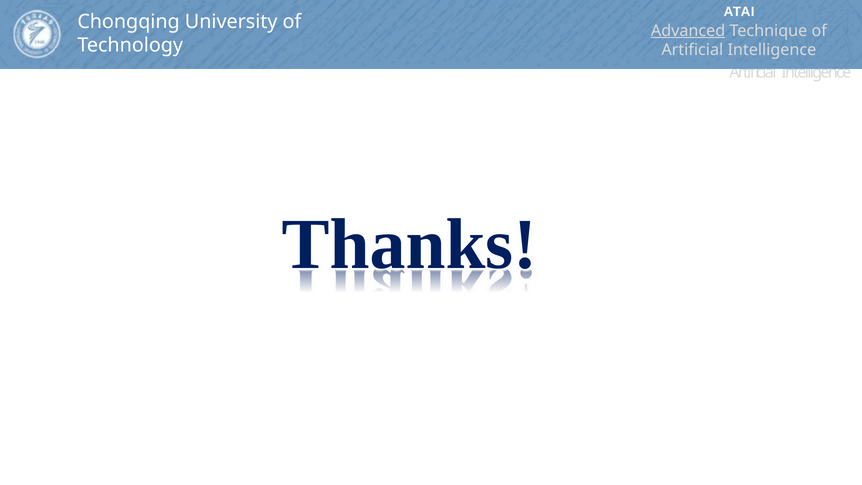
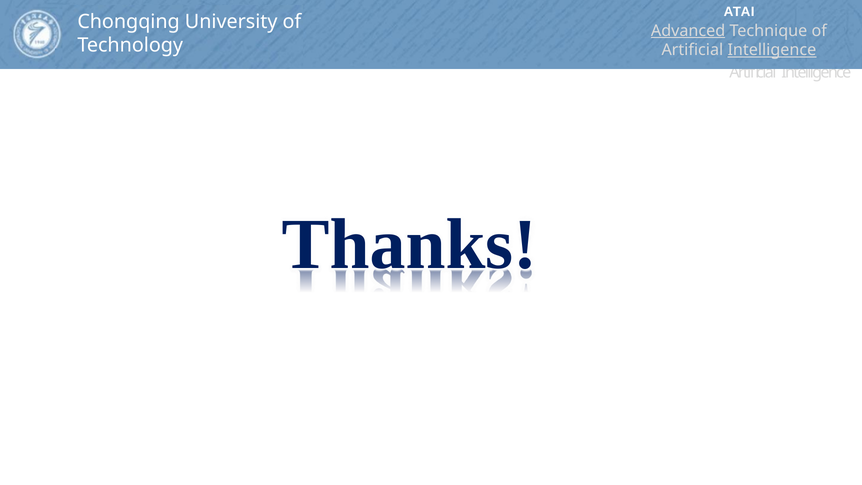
Intelligence underline: none -> present (772, 50)
